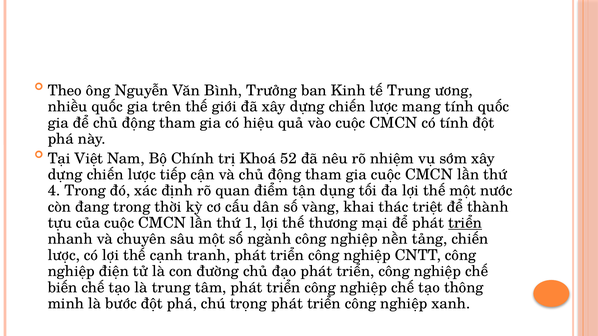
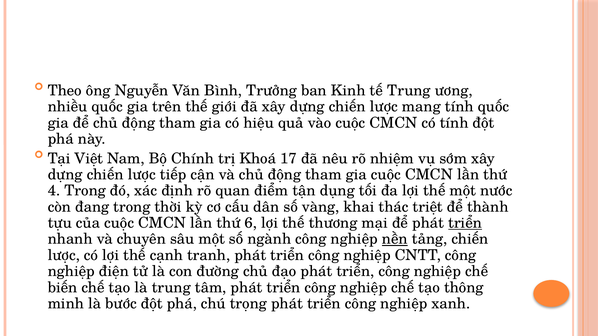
52: 52 -> 17 (289, 159)
1: 1 -> 6 (251, 223)
nền underline: none -> present (395, 239)
